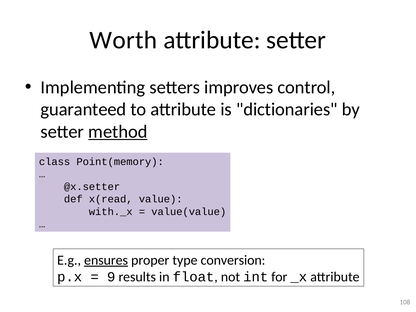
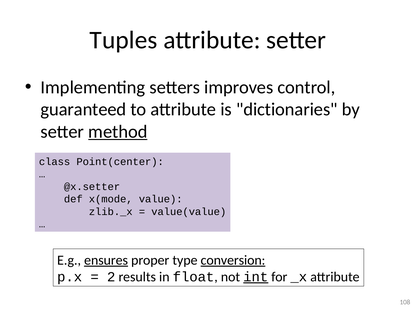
Worth: Worth -> Tuples (124, 40)
Point(memory: Point(memory -> Point(center (120, 162)
x(read: x(read -> x(mode (111, 199)
with._x: with._x -> zlib._x (111, 212)
conversion underline: none -> present (233, 260)
9: 9 -> 2 (111, 277)
int underline: none -> present (256, 277)
